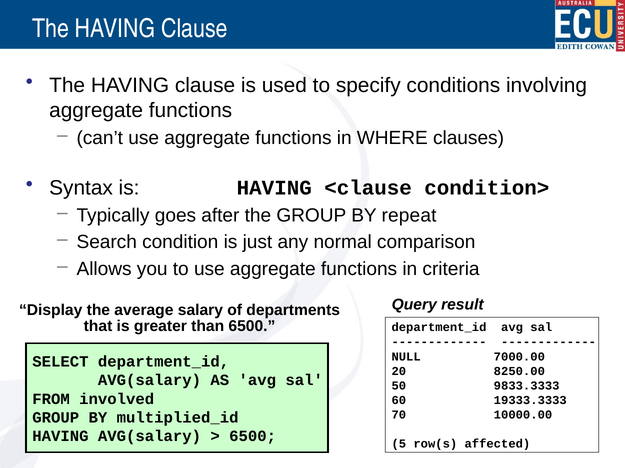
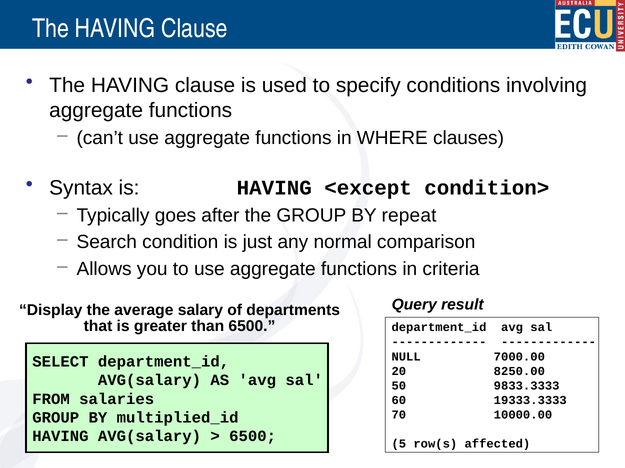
<clause: <clause -> <except (368, 188)
involved: involved -> salaries (117, 400)
